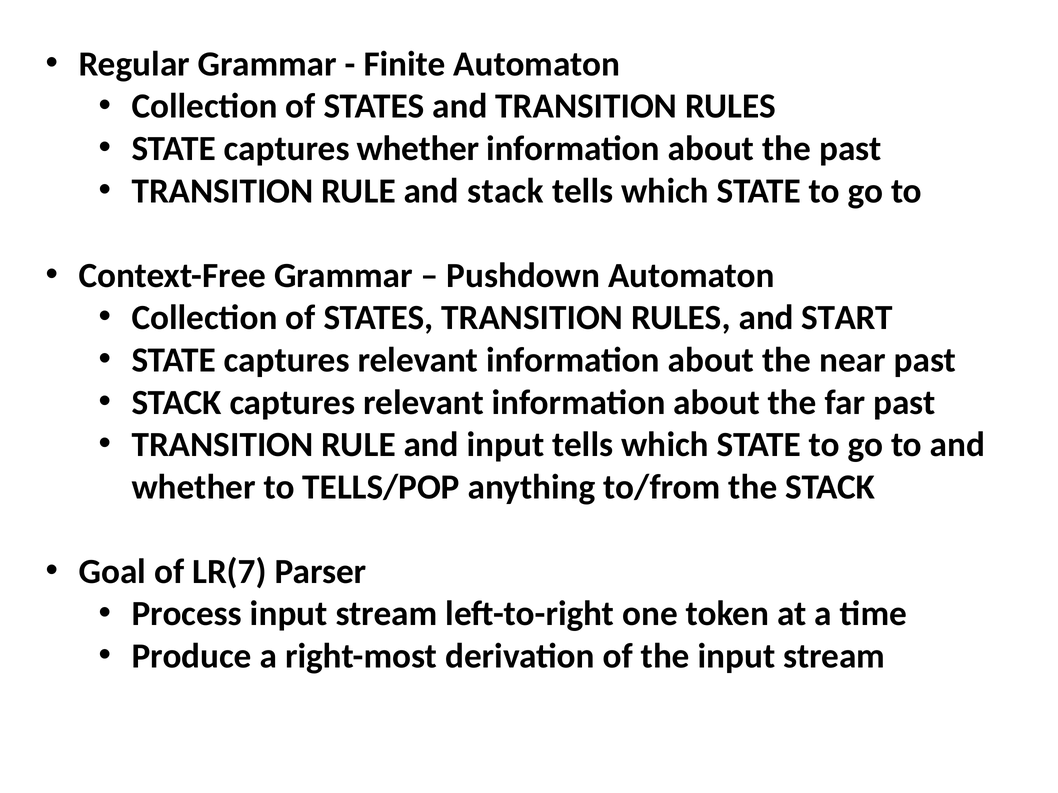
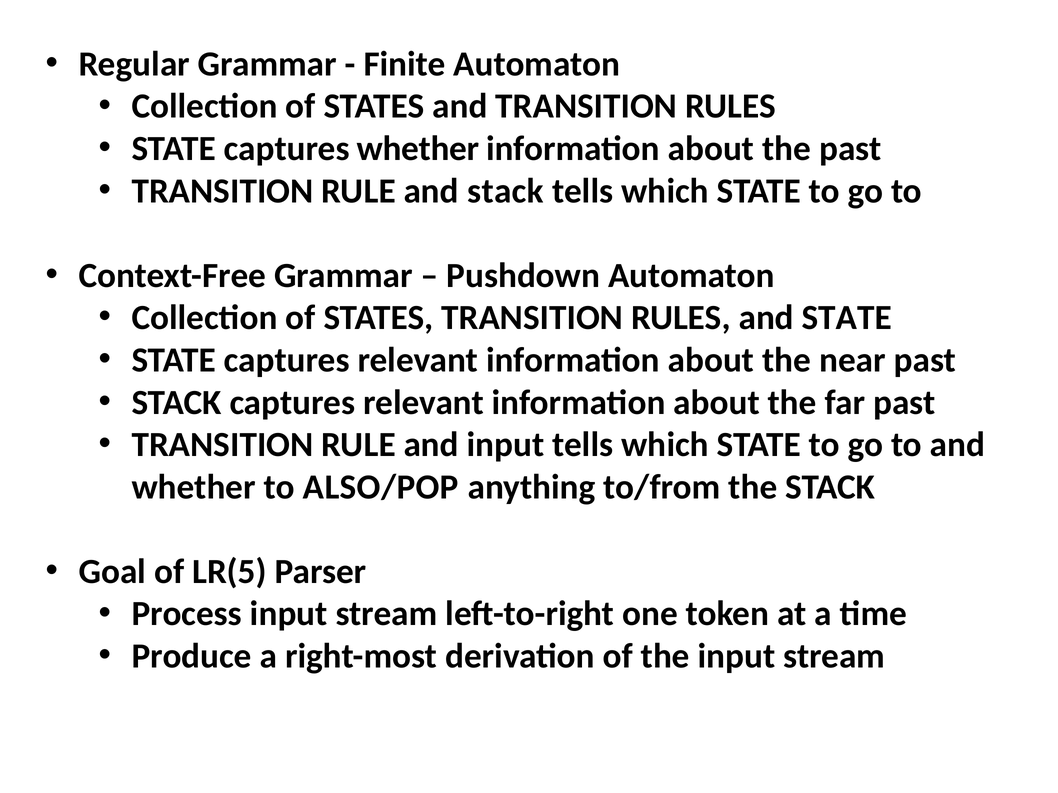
and START: START -> STATE (847, 318)
TELLS/POP: TELLS/POP -> ALSO/POP (381, 487)
LR(7: LR(7 -> LR(5 (229, 572)
